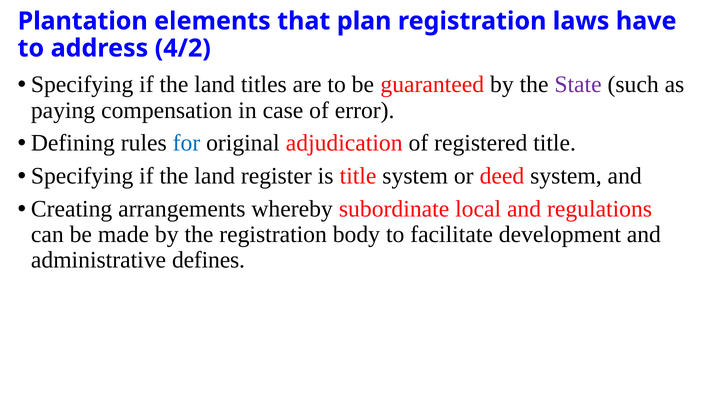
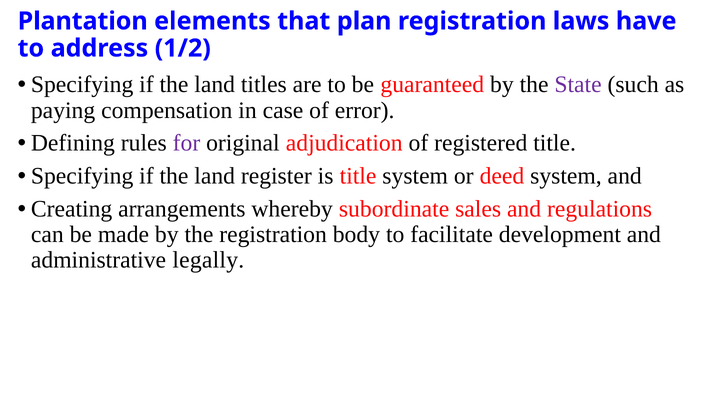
4/2: 4/2 -> 1/2 (183, 48)
for colour: blue -> purple (186, 143)
local: local -> sales (478, 209)
defines: defines -> legally (208, 260)
